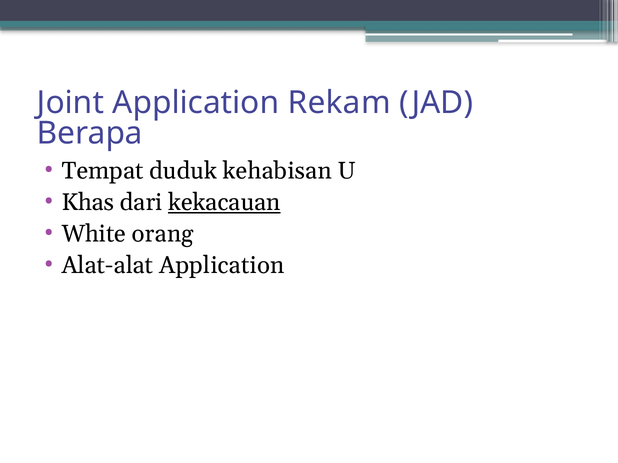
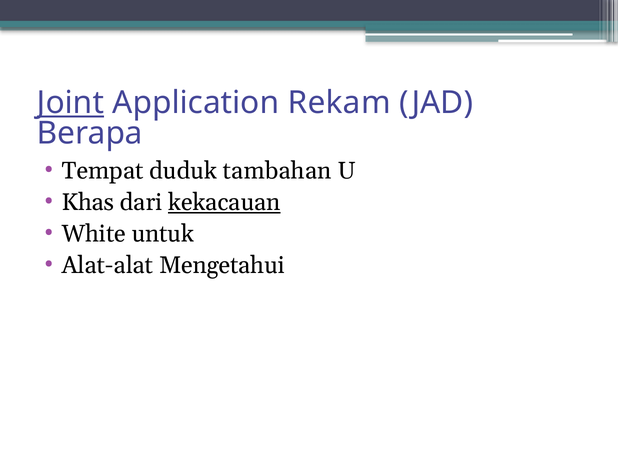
Joint underline: none -> present (71, 103)
kehabisan: kehabisan -> tambahan (277, 171)
orang: orang -> untuk (163, 234)
Alat-alat Application: Application -> Mengetahui (222, 265)
